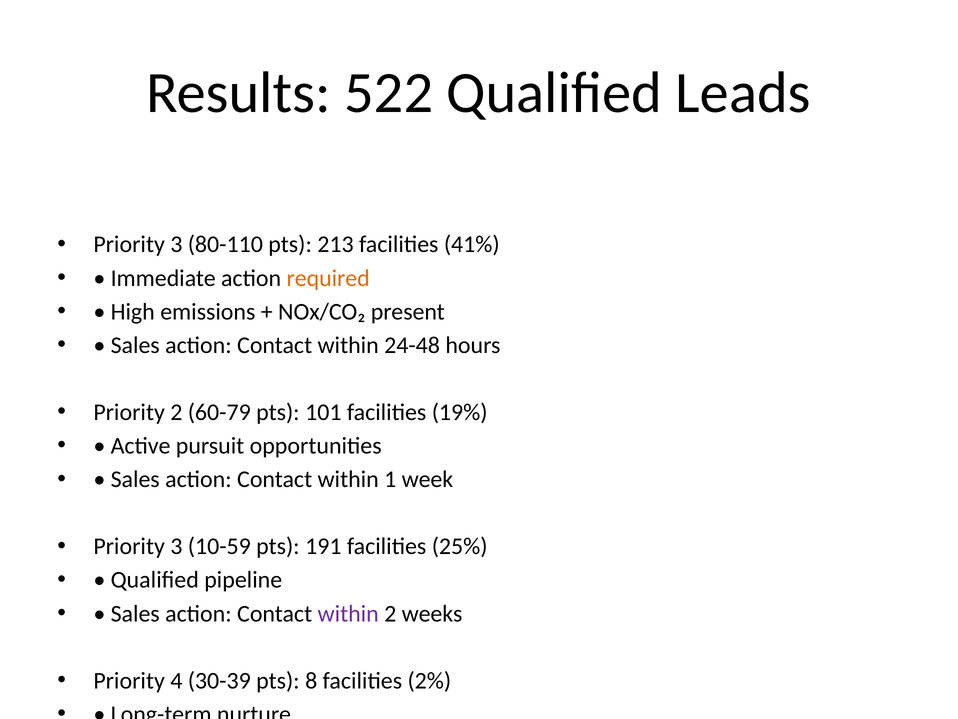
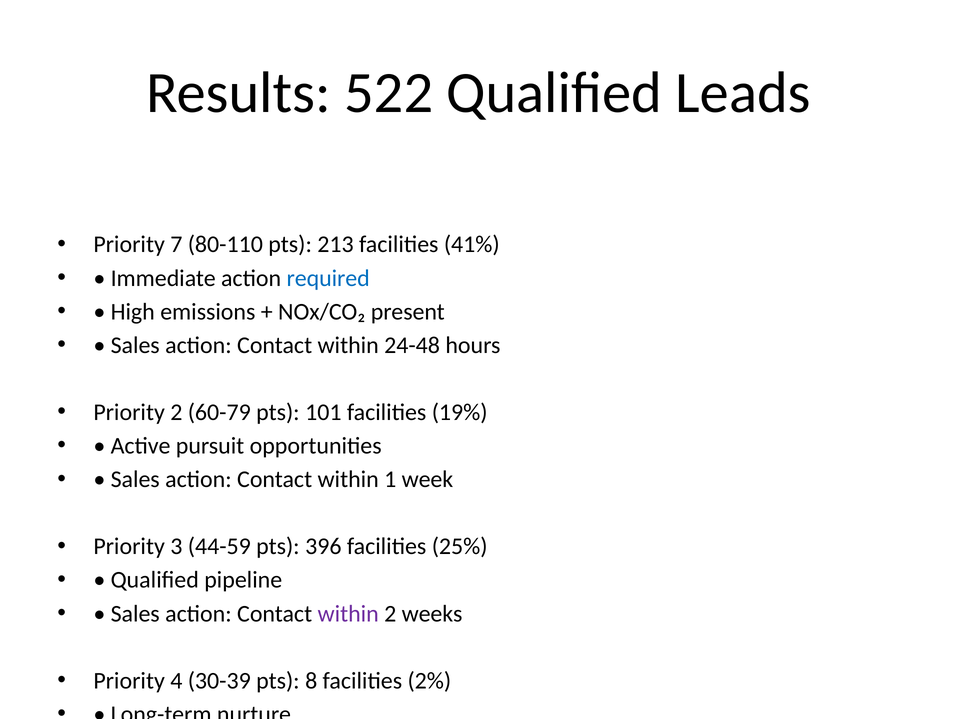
3: 3 -> 7 (176, 244)
required colour: orange -> blue (328, 278)
10-59: 10-59 -> 44-59 (219, 546)
191: 191 -> 396 (323, 546)
